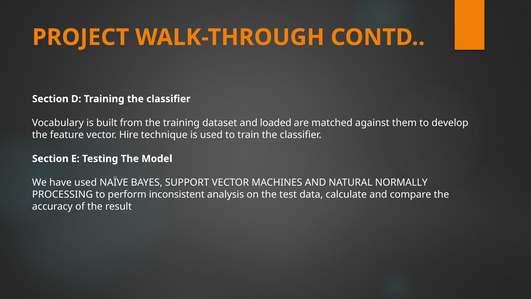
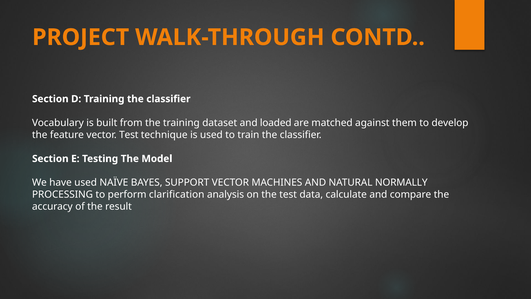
vector Hire: Hire -> Test (129, 135)
inconsistent: inconsistent -> clarification (177, 194)
